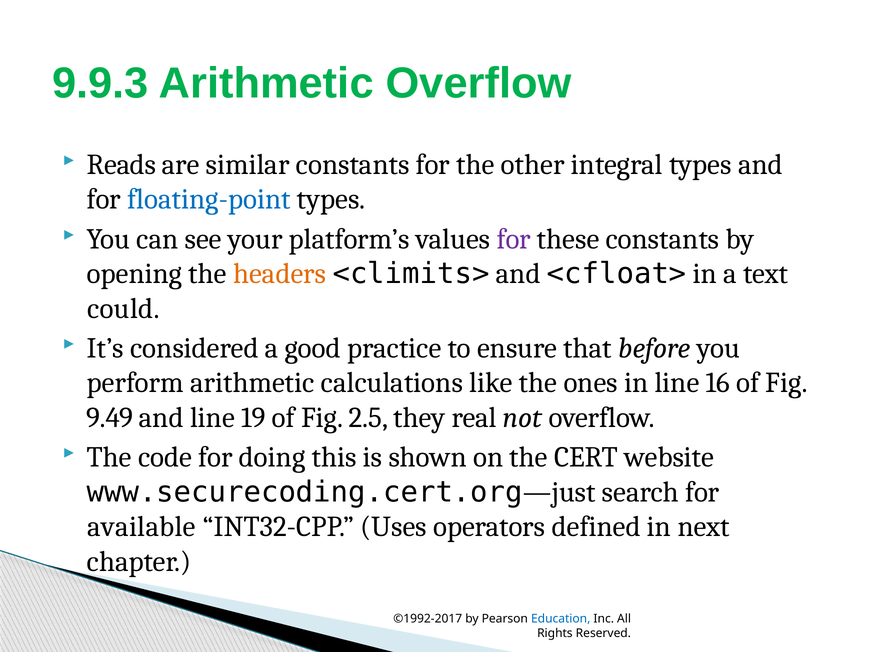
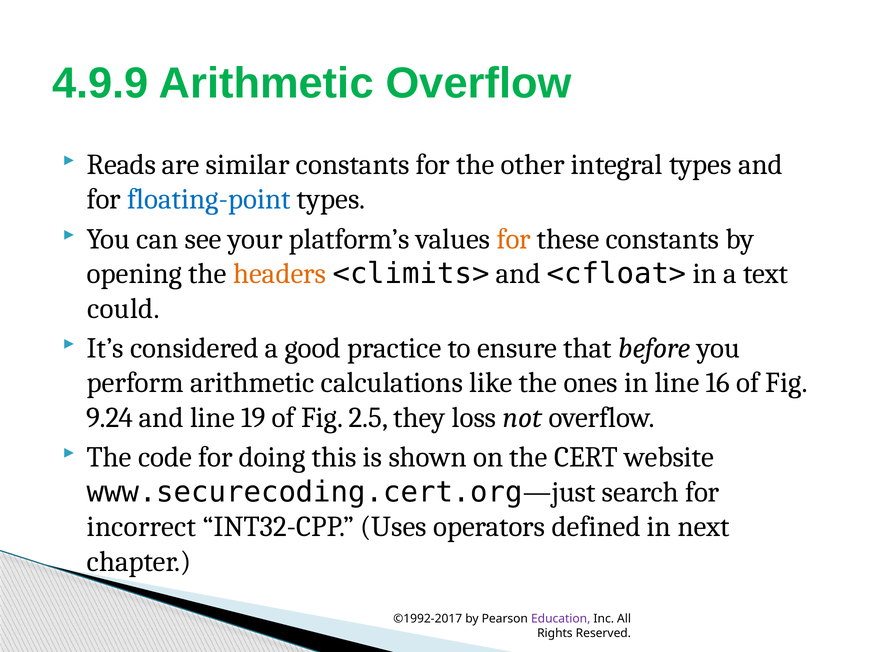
9.9.3: 9.9.3 -> 4.9.9 (100, 83)
for colour: purple -> orange (514, 239)
9.49: 9.49 -> 9.24 (110, 417)
real: real -> loss (474, 417)
available: available -> incorrect (142, 527)
Education colour: blue -> purple (561, 618)
